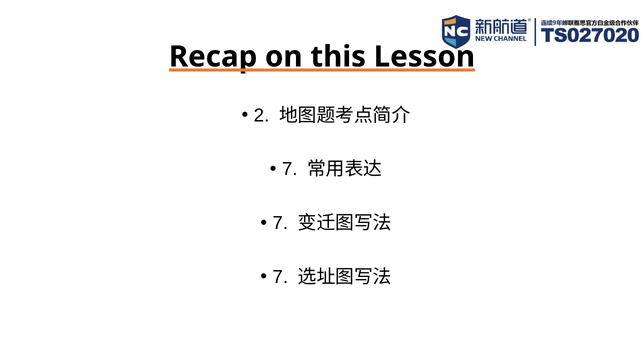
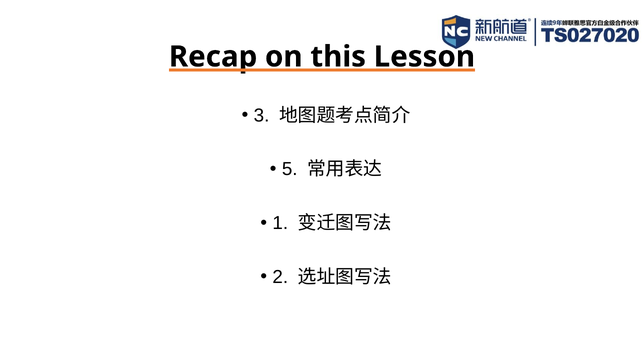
2: 2 -> 3 (262, 115)
7: 7 -> 5 (290, 169)
7: 7 -> 1 (280, 223)
7: 7 -> 2 (280, 277)
